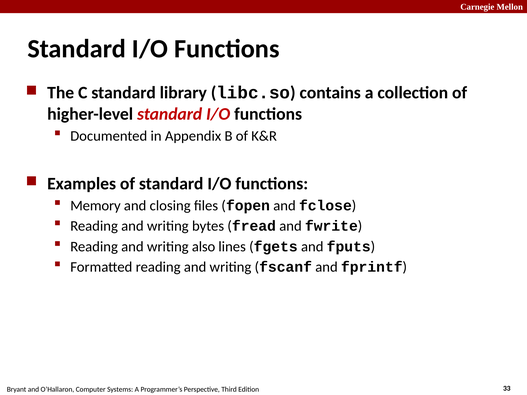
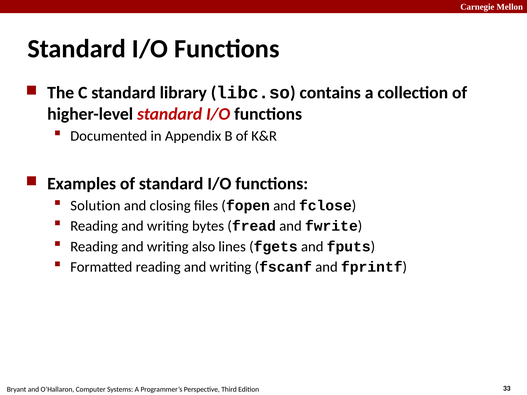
Memory: Memory -> Solution (95, 206)
